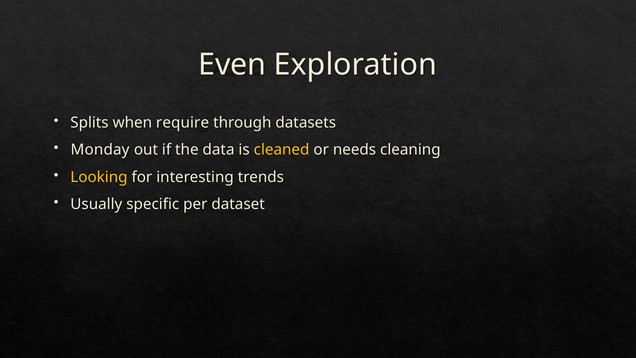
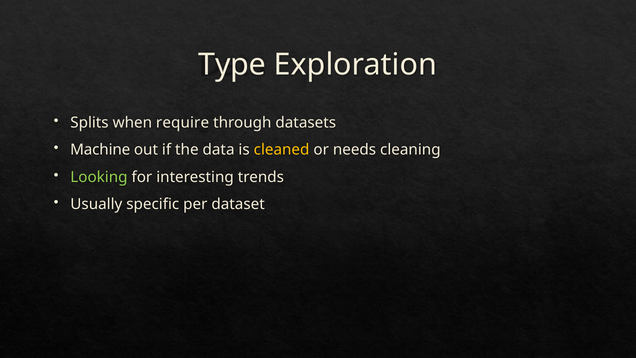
Even: Even -> Type (232, 64)
Monday: Monday -> Machine (100, 150)
Looking colour: yellow -> light green (99, 177)
